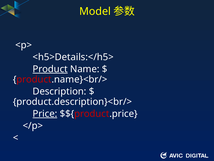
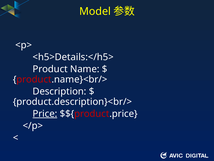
Product underline: present -> none (50, 69)
